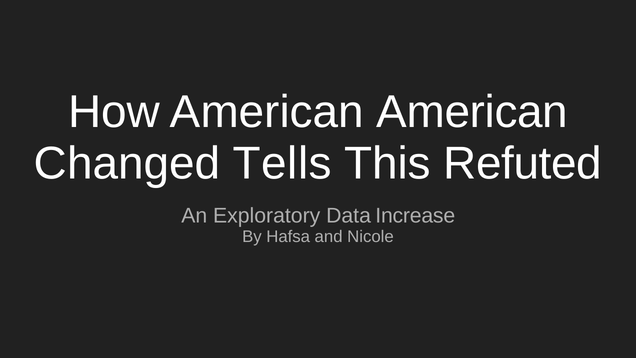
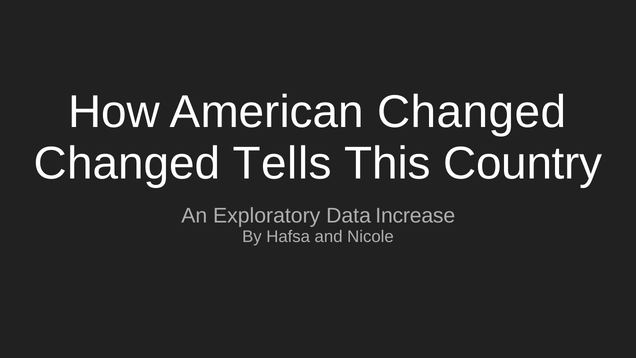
American American: American -> Changed (472, 112)
Refuted: Refuted -> Country (523, 163)
